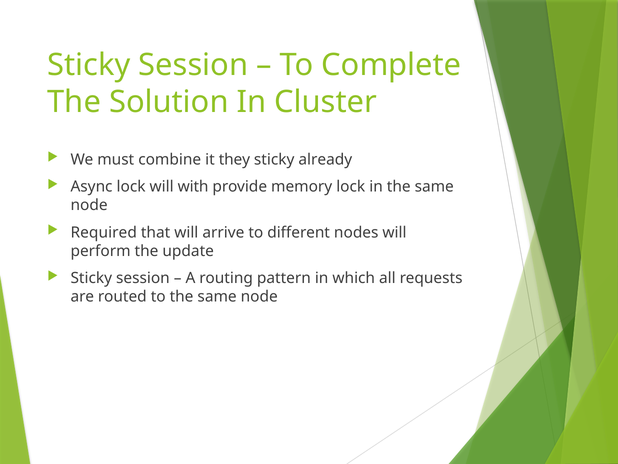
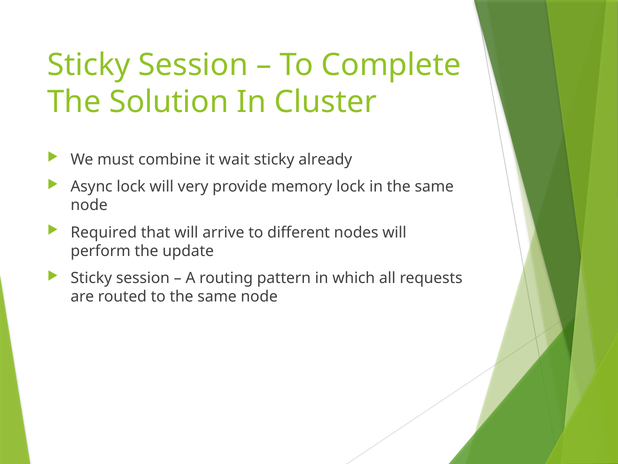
they: they -> wait (234, 159)
with: with -> very (193, 187)
